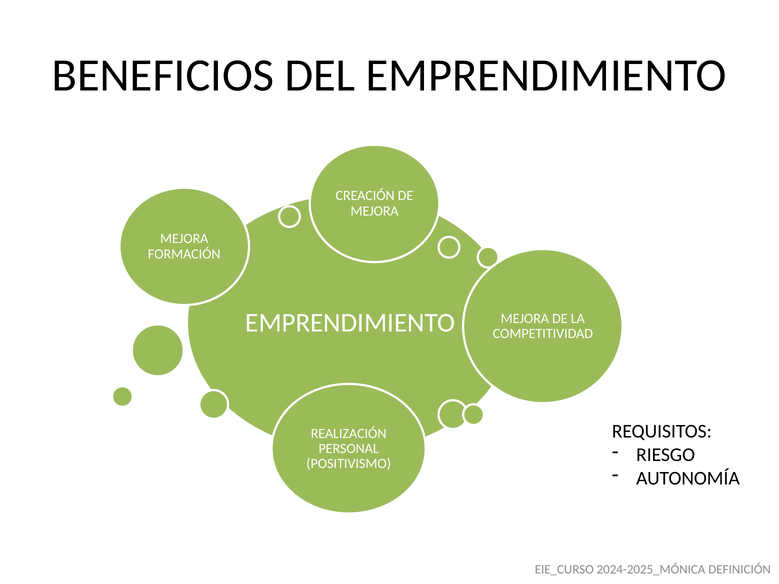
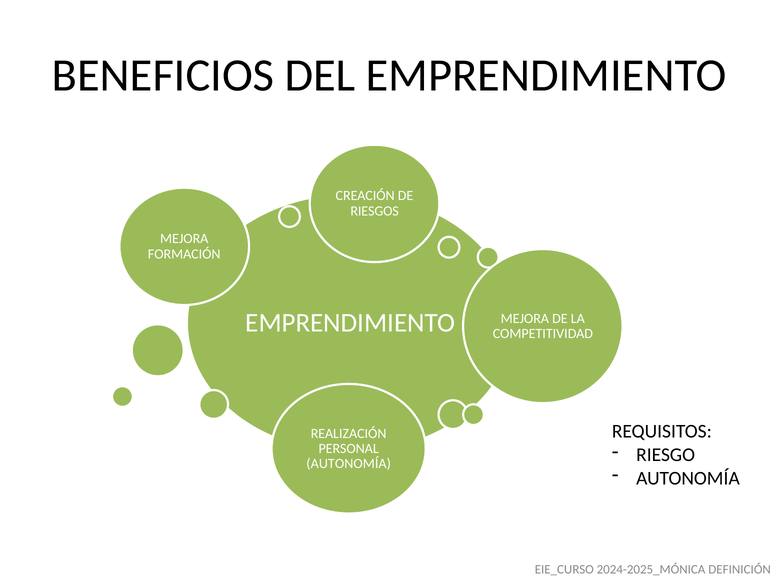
MEJORA: MEJORA -> RIESGOS (375, 211)
POSITIVISMO: POSITIVISMO -> AUTONOMÍA (349, 464)
